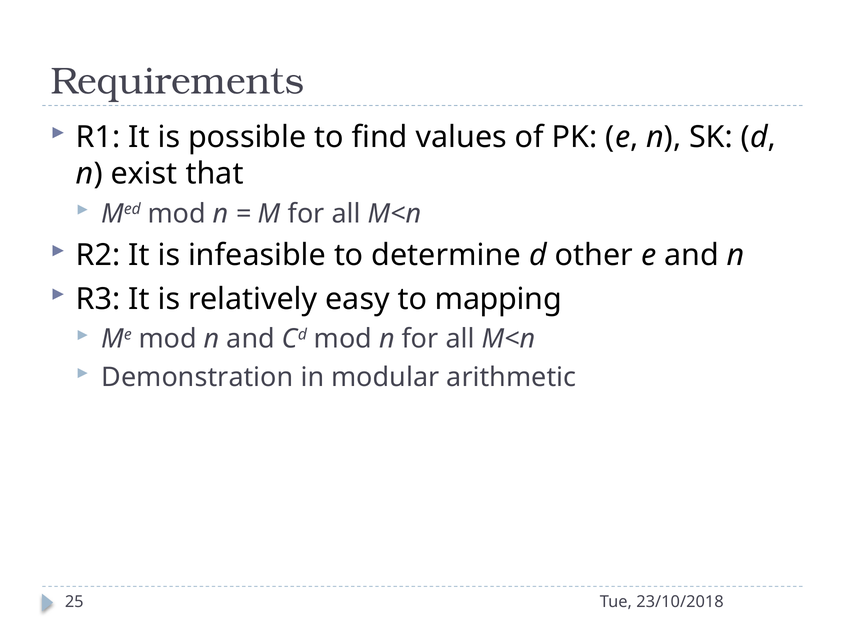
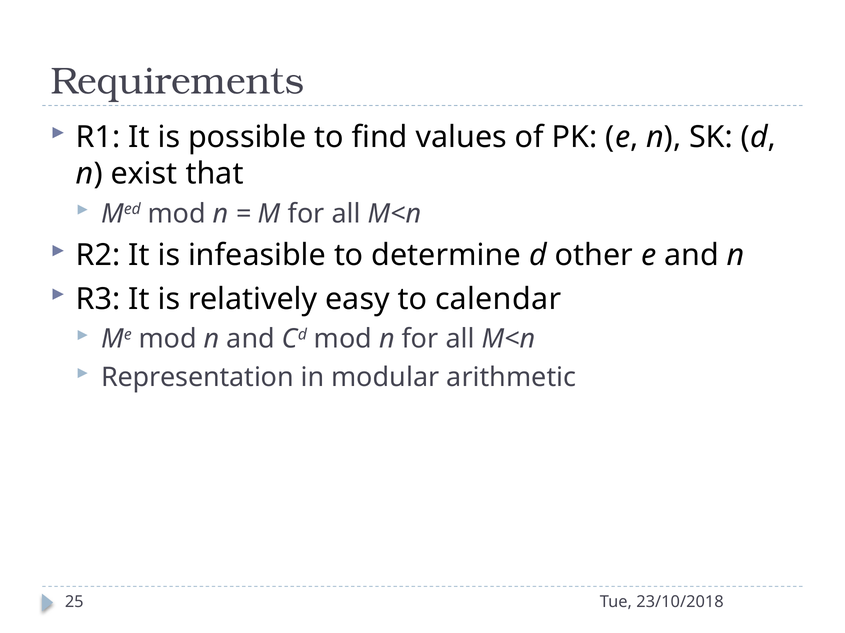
mapping: mapping -> calendar (498, 299)
Demonstration: Demonstration -> Representation (197, 378)
